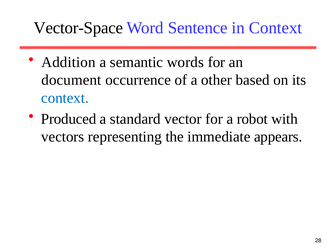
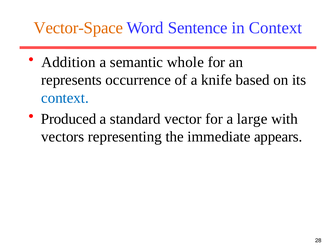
Vector-Space colour: black -> orange (78, 28)
words: words -> whole (185, 62)
document: document -> represents (71, 80)
other: other -> knife (217, 80)
robot: robot -> large (252, 119)
